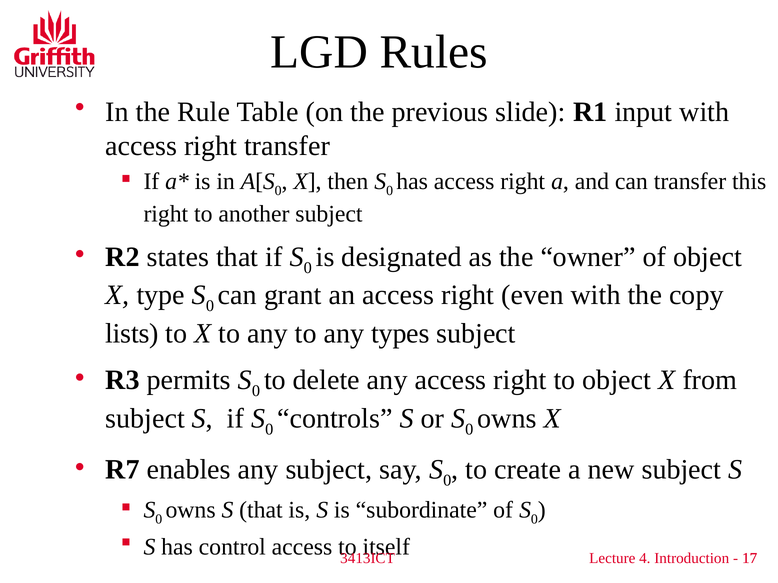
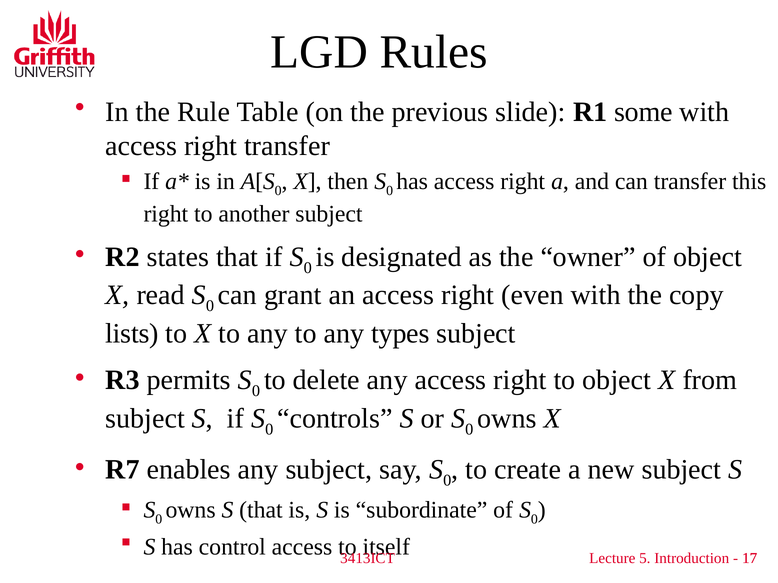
input: input -> some (644, 112)
type: type -> read (161, 295)
4: 4 -> 5 (645, 559)
